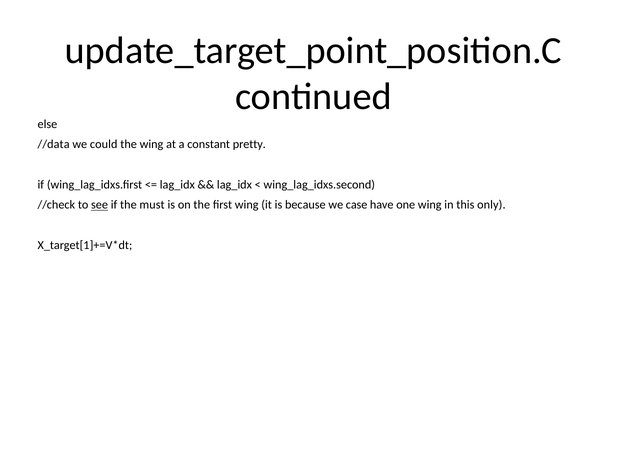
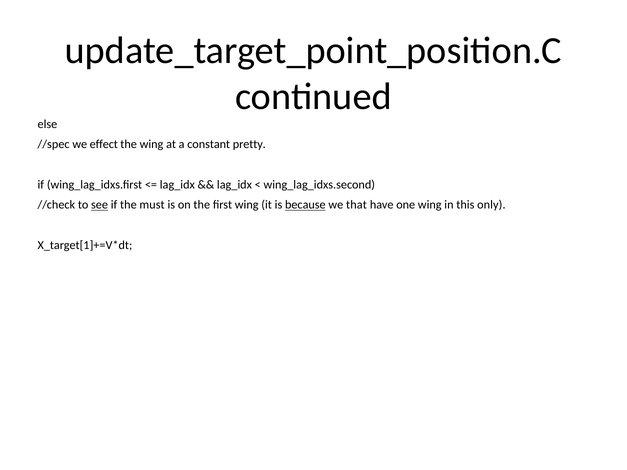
//data: //data -> //spec (54, 144)
could: could -> effect (104, 144)
because underline: none -> present (305, 205)
case: case -> that (356, 205)
